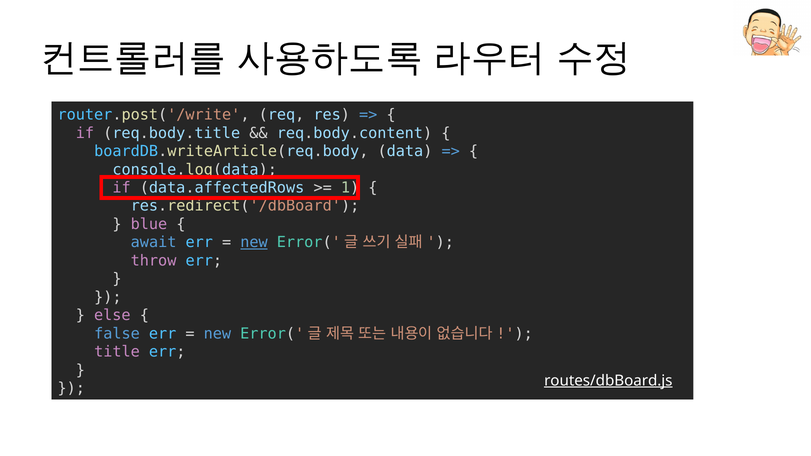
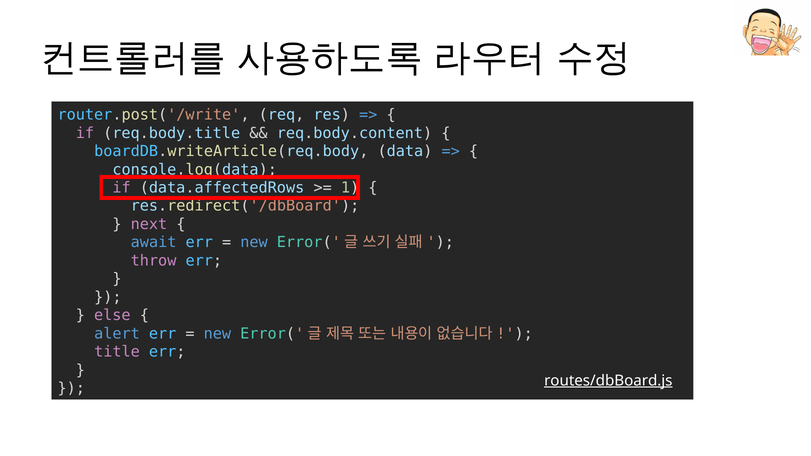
blue: blue -> next (149, 224)
new underline: present -> none (254, 243)
false: false -> alert (117, 334)
